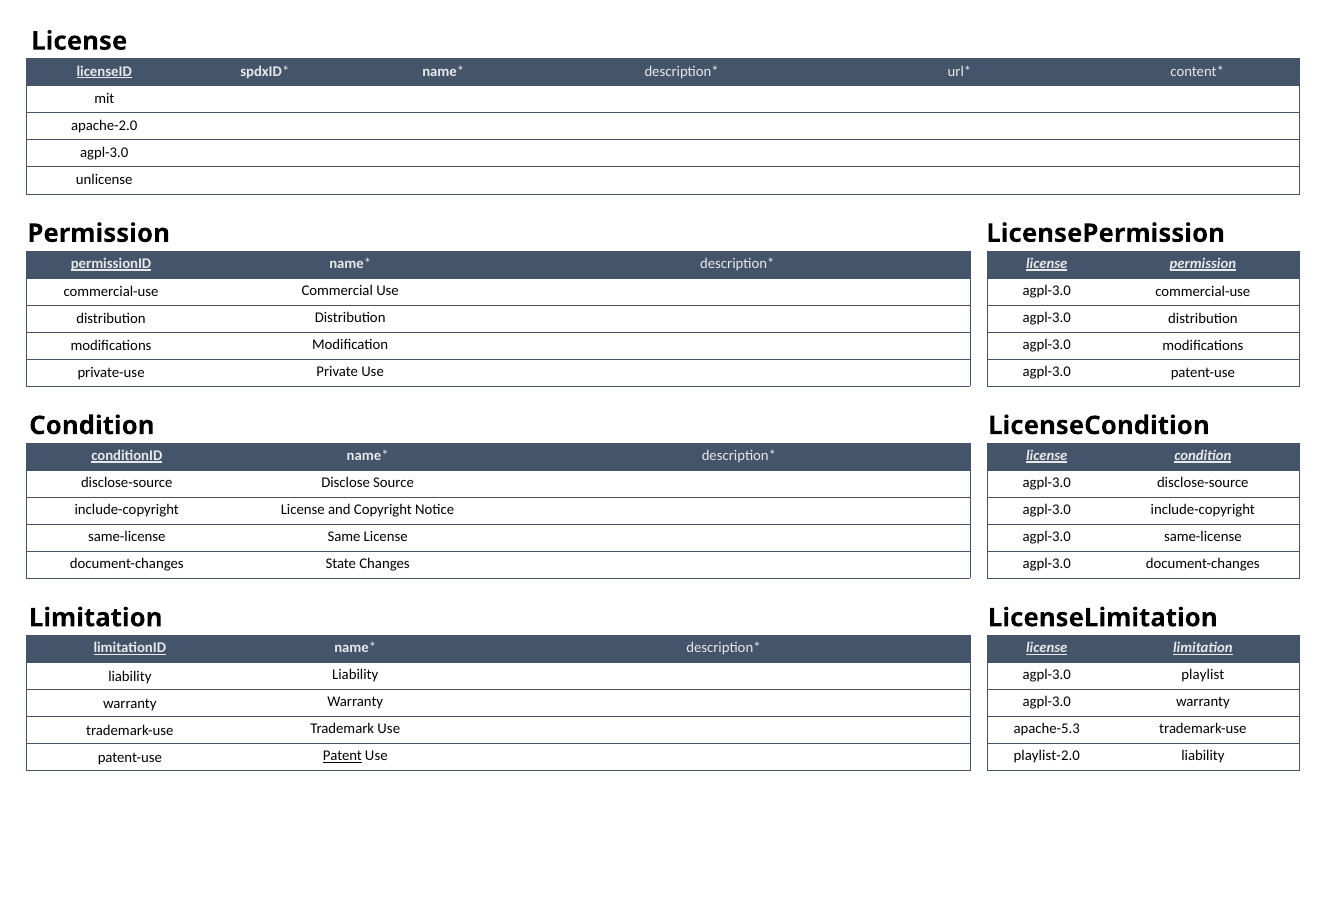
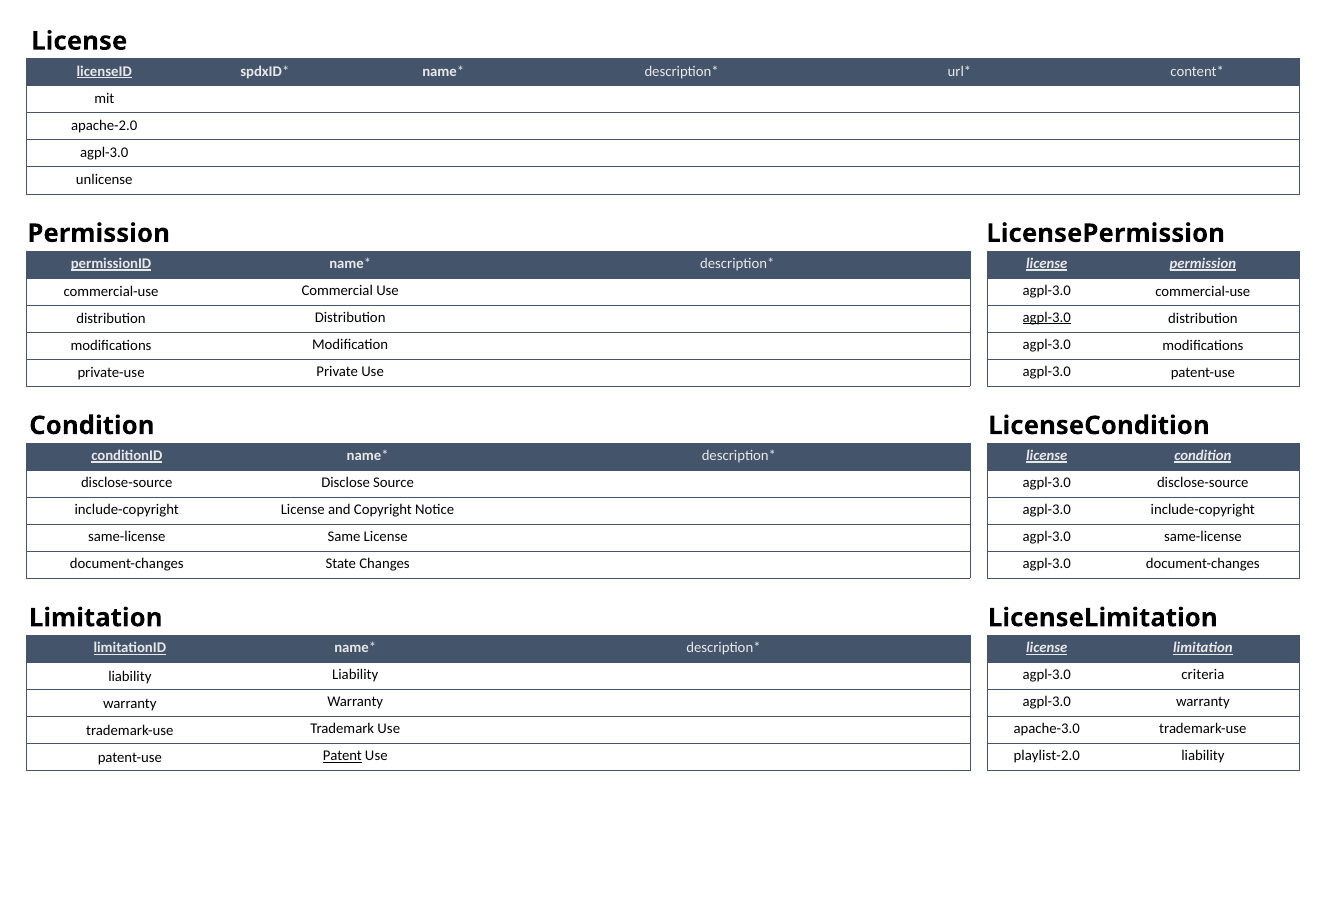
agpl-3.0 underline: none -> present (1047, 317)
playlist: playlist -> criteria (1203, 674)
apache-5.3: apache-5.3 -> apache-3.0 (1047, 728)
